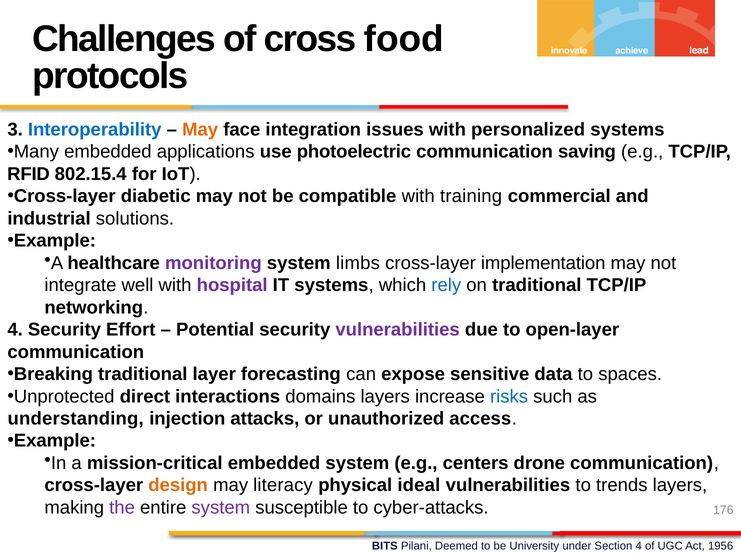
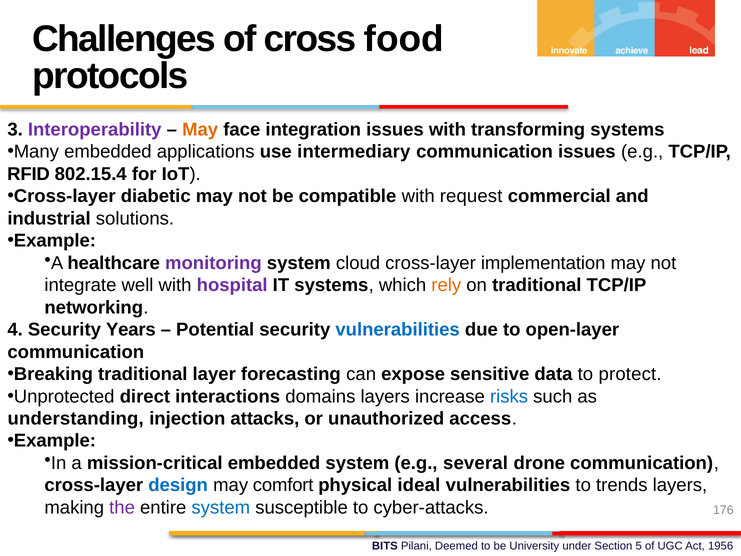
Interoperability colour: blue -> purple (95, 129)
personalized: personalized -> transforming (528, 129)
photoelectric: photoelectric -> intermediary (354, 152)
communication saving: saving -> issues (587, 152)
training: training -> request (471, 196)
limbs: limbs -> cloud (358, 263)
rely colour: blue -> orange (446, 285)
Effort: Effort -> Years (131, 330)
vulnerabilities colour: purple -> blue (398, 330)
spaces: spaces -> protect (630, 374)
centers: centers -> several (475, 463)
design colour: orange -> blue (178, 485)
literacy: literacy -> comfort (283, 485)
system colour: purple -> blue (221, 507)
4: 4 -> 5 (639, 546)
